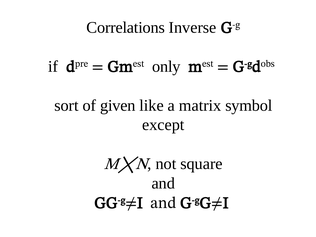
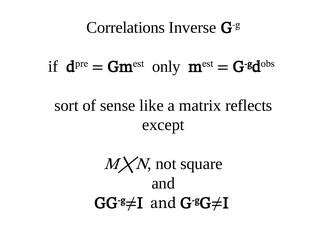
given: given -> sense (118, 105)
symbol: symbol -> reflects (249, 105)
